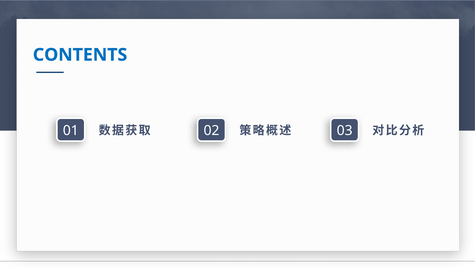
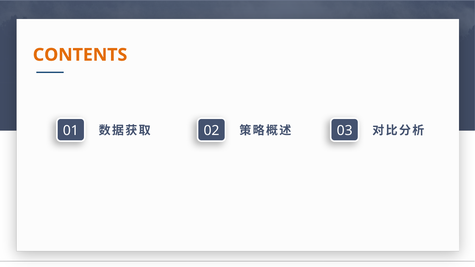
CONTENTS colour: blue -> orange (80, 55)
